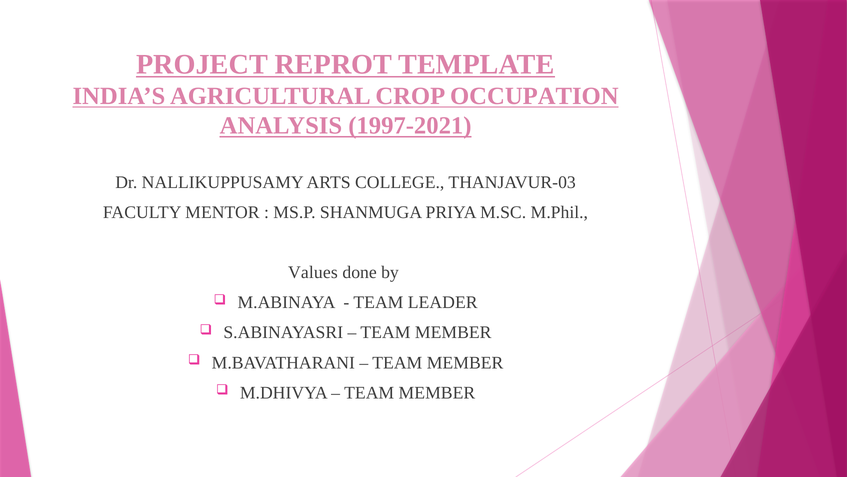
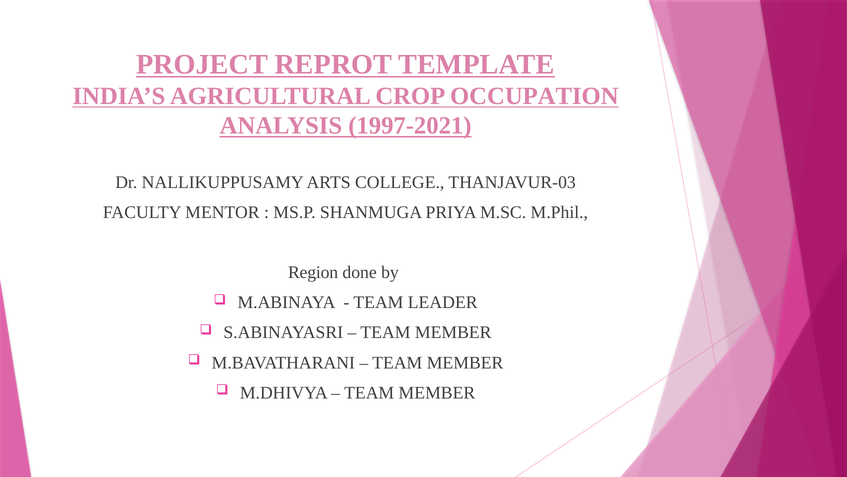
Values: Values -> Region (313, 272)
